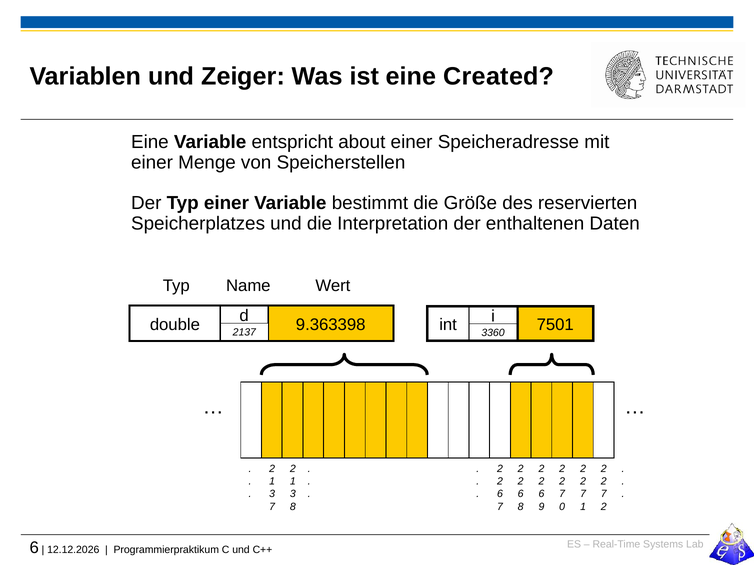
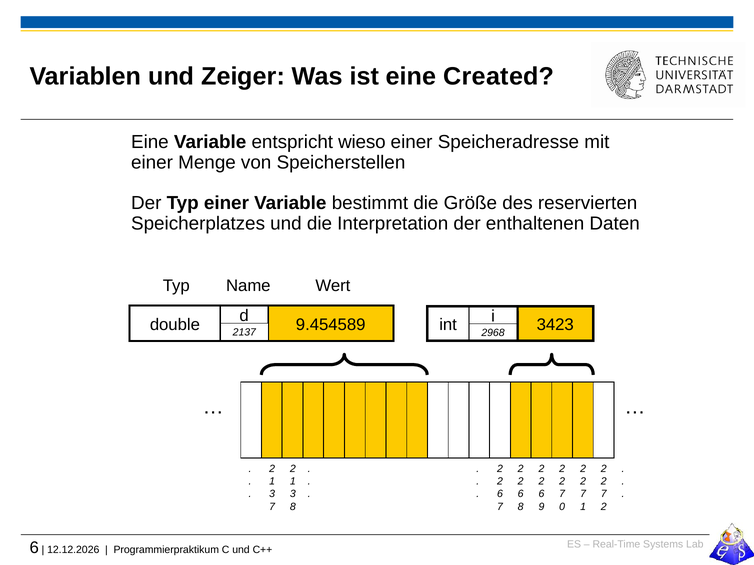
about: about -> wieso (362, 142)
9.363398: 9.363398 -> 9.454589 (331, 325)
7501: 7501 -> 3423 (555, 325)
3360: 3360 -> 2968 (493, 333)
